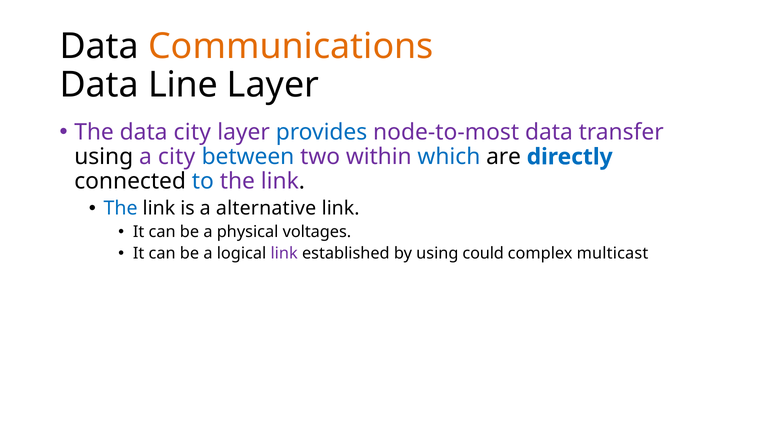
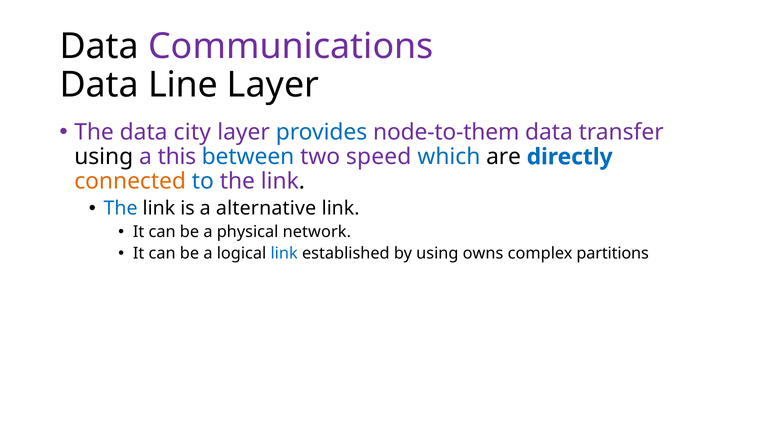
Communications colour: orange -> purple (291, 46)
node-to-most: node-to-most -> node-to-them (446, 132)
a city: city -> this (177, 157)
within: within -> speed (379, 157)
connected colour: black -> orange (130, 181)
voltages: voltages -> network (317, 232)
link colour: purple -> blue (284, 253)
could: could -> owns (483, 253)
multicast: multicast -> partitions (613, 253)
